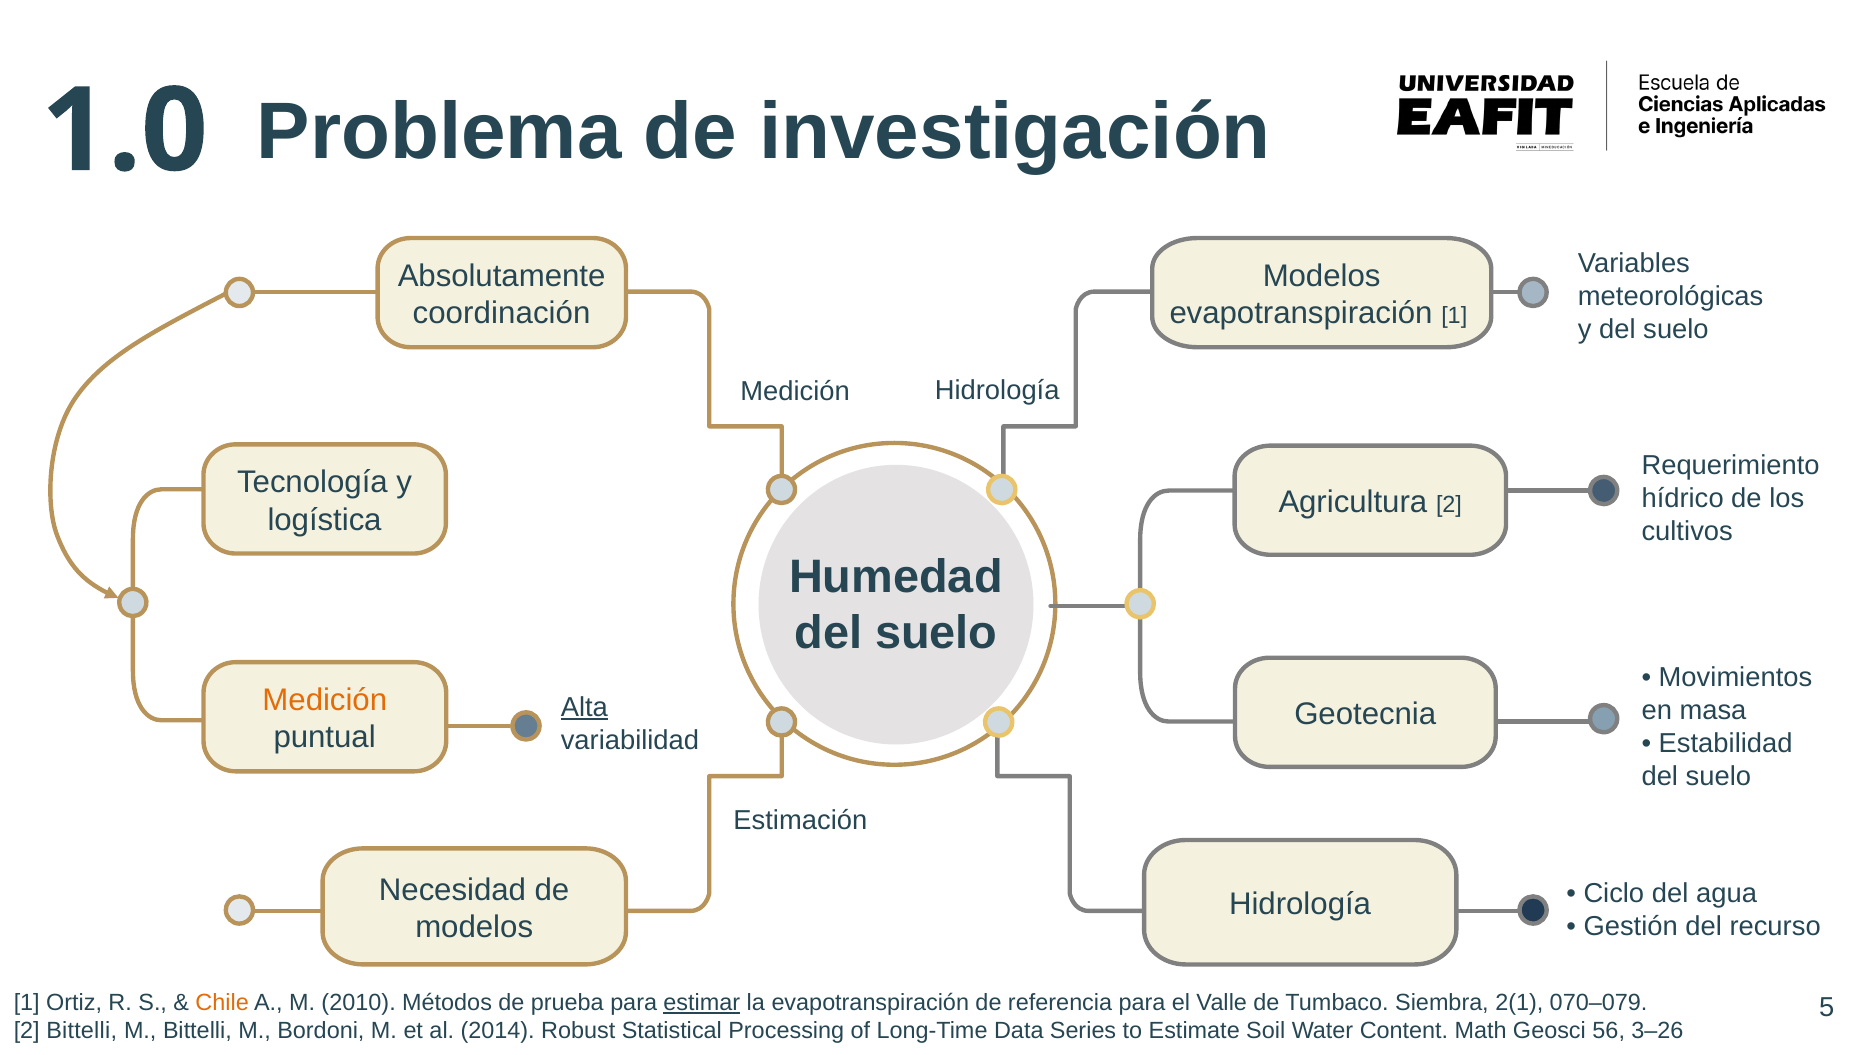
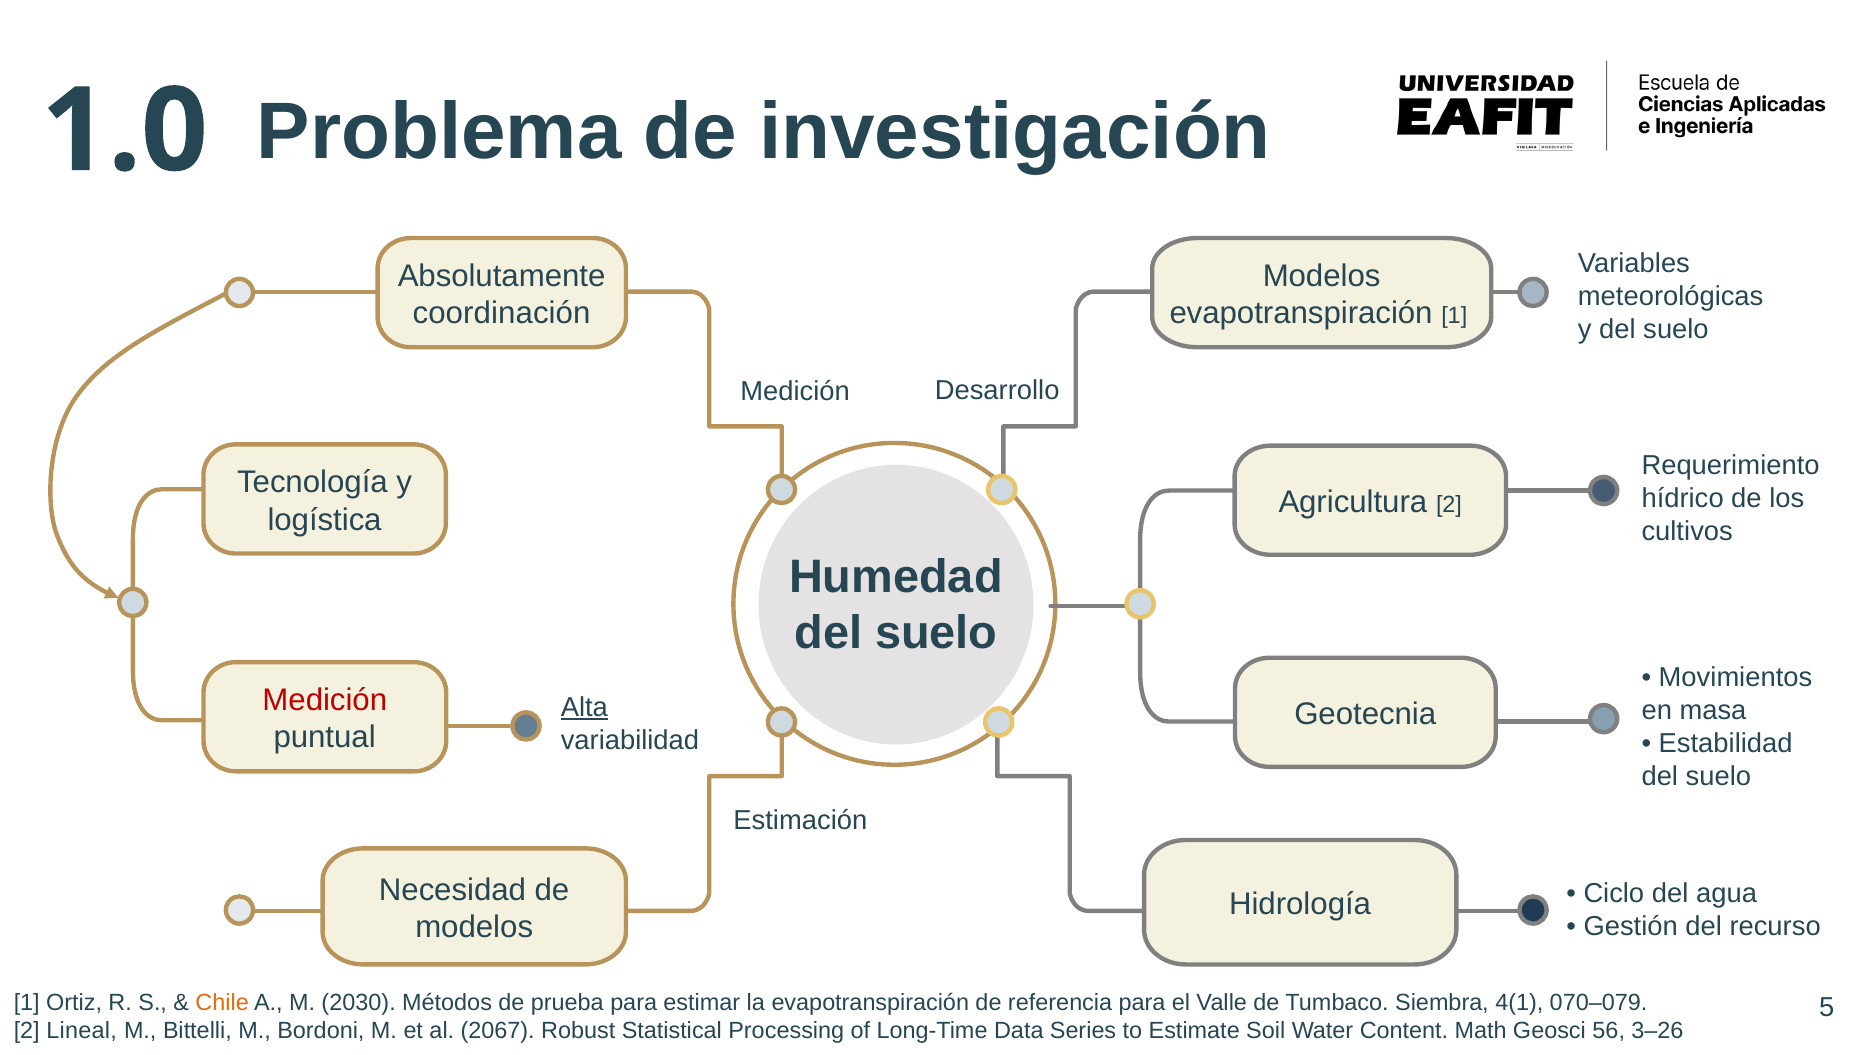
Hidrología: Hidrología -> Desarrollo (997, 391)
Medición colour: orange -> red (325, 700)
2010: 2010 -> 2030 (359, 1003)
estimar underline: present -> none (702, 1003)
2(1: 2(1 -> 4(1 (1519, 1003)
2 Bittelli: Bittelli -> Lineal (82, 1031)
2014: 2014 -> 2067 (498, 1031)
